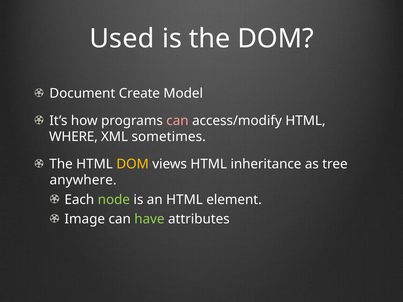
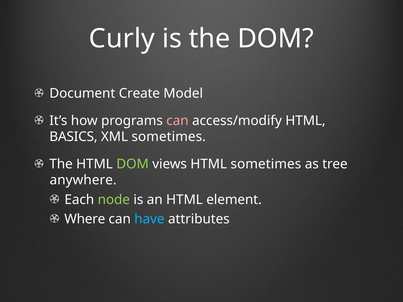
Used: Used -> Curly (122, 39)
WHERE: WHERE -> BASICS (73, 137)
DOM colour: yellow -> light green (133, 164)
HTML inheritance: inheritance -> sometimes (266, 164)
Image: Image -> Where (85, 219)
have colour: light green -> light blue (149, 219)
